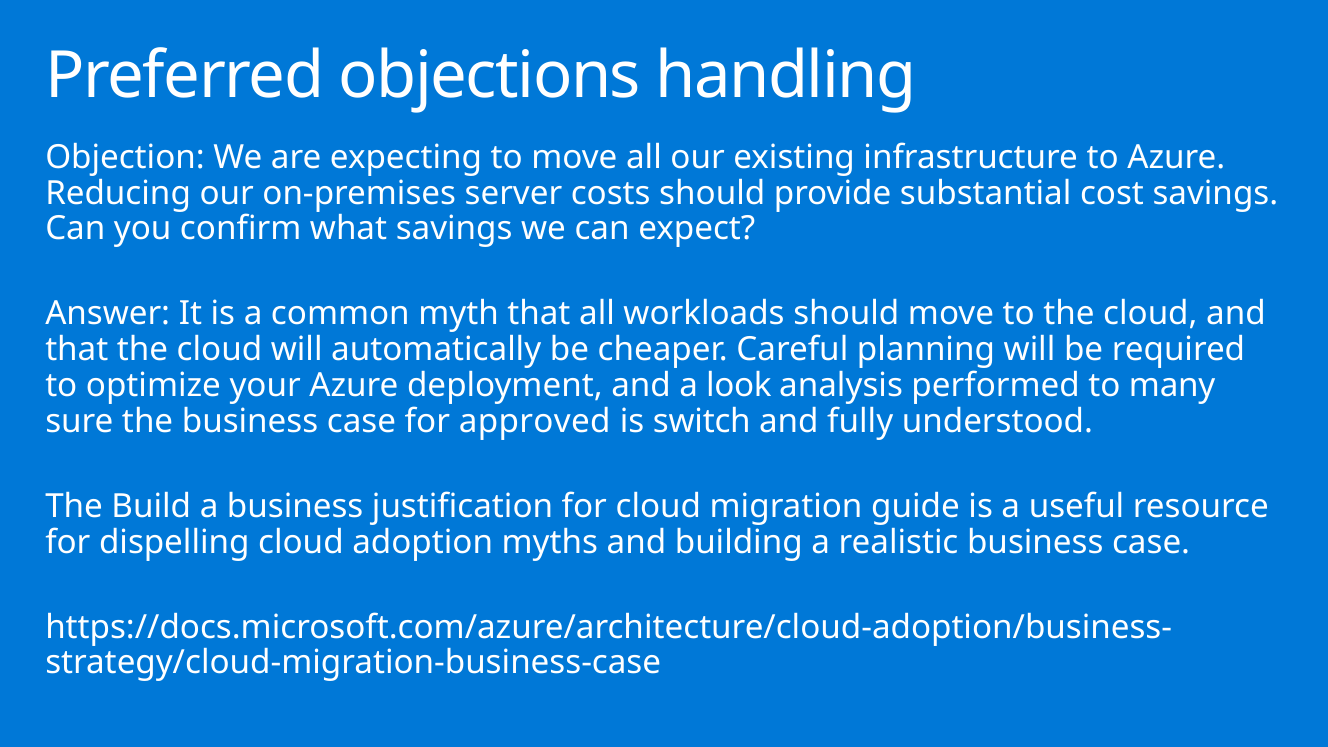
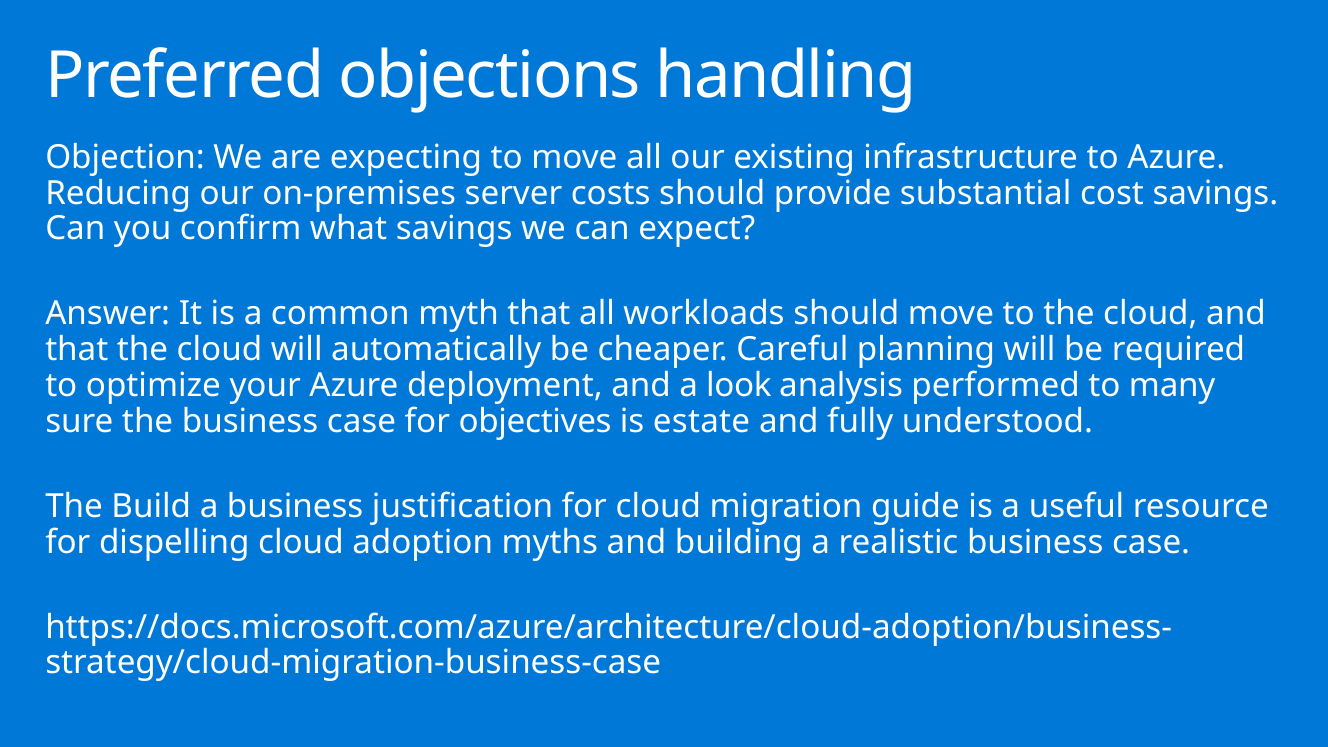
approved: approved -> objectives (535, 421)
switch: switch -> estate (702, 421)
